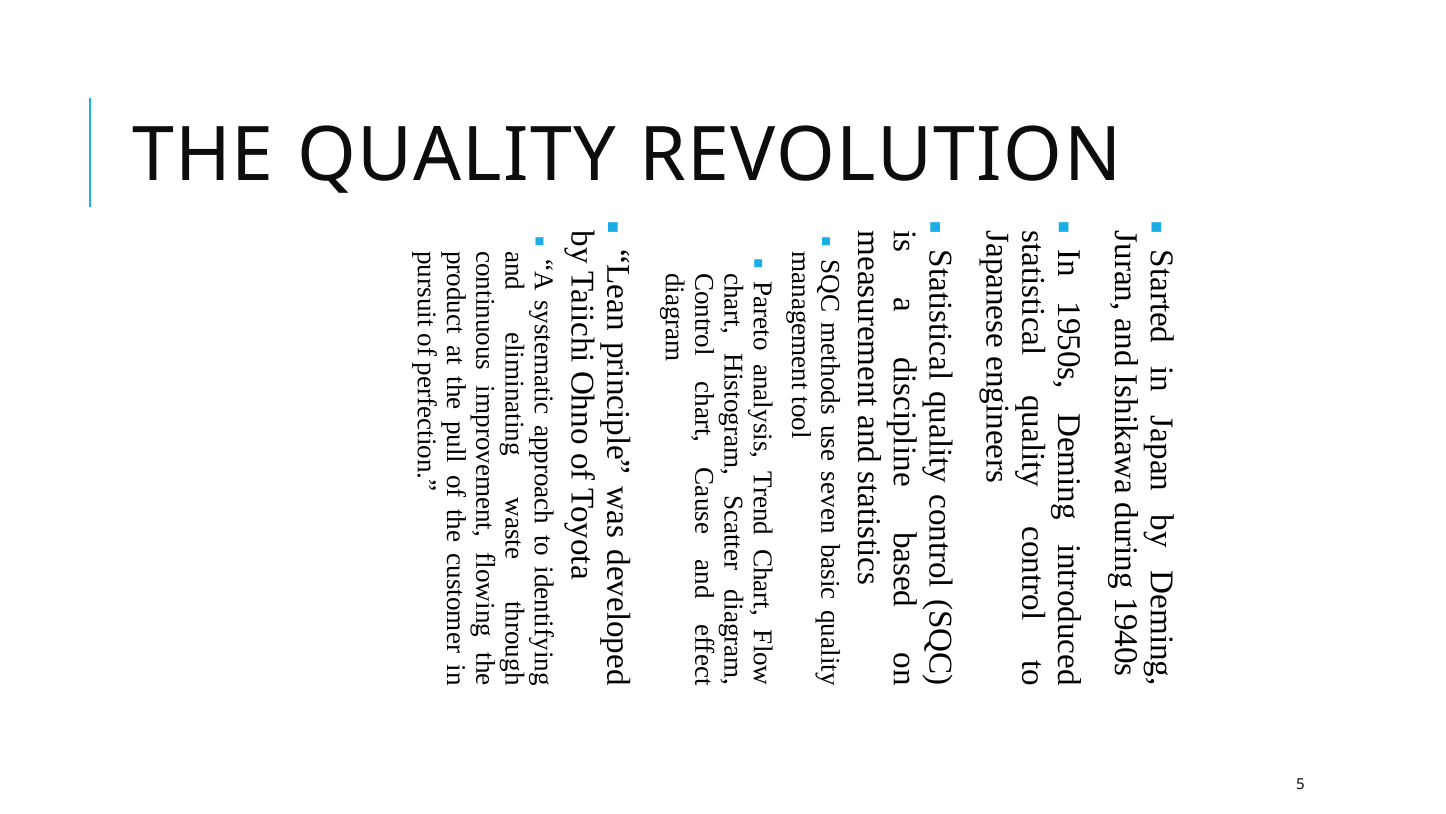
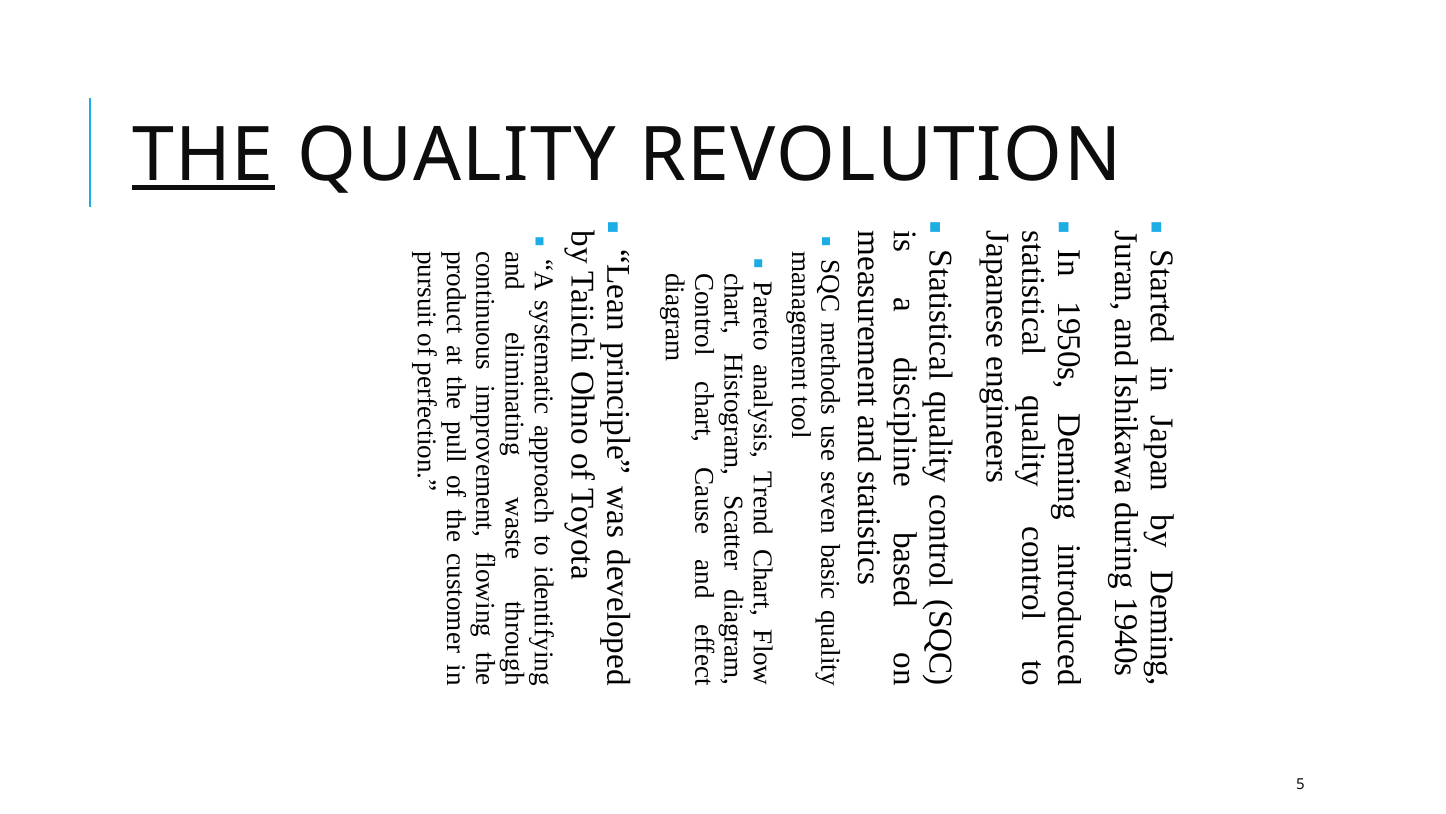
THE underline: none -> present (203, 155)
